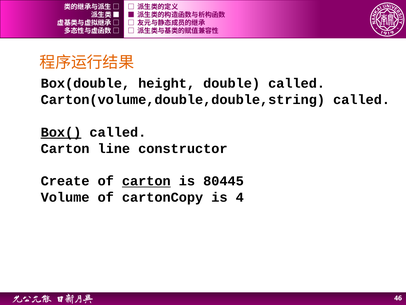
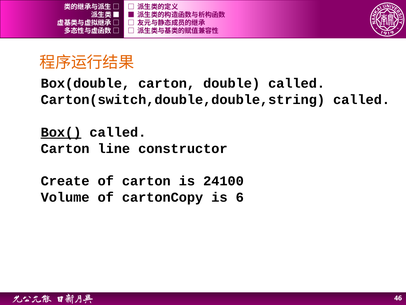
Box(double height: height -> carton (167, 83)
Carton(volume,double,double,string: Carton(volume,double,double,string -> Carton(switch,double,double,string (183, 100)
carton underline: present -> none (146, 181)
80445: 80445 -> 24100 (223, 181)
4: 4 -> 6 (240, 197)
